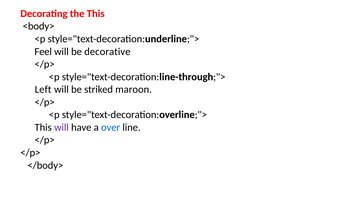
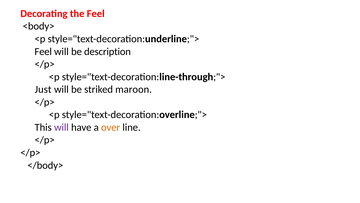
the This: This -> Feel (96, 14)
decorative: decorative -> description (107, 51)
Left: Left -> Just (43, 89)
over colour: blue -> orange (111, 127)
